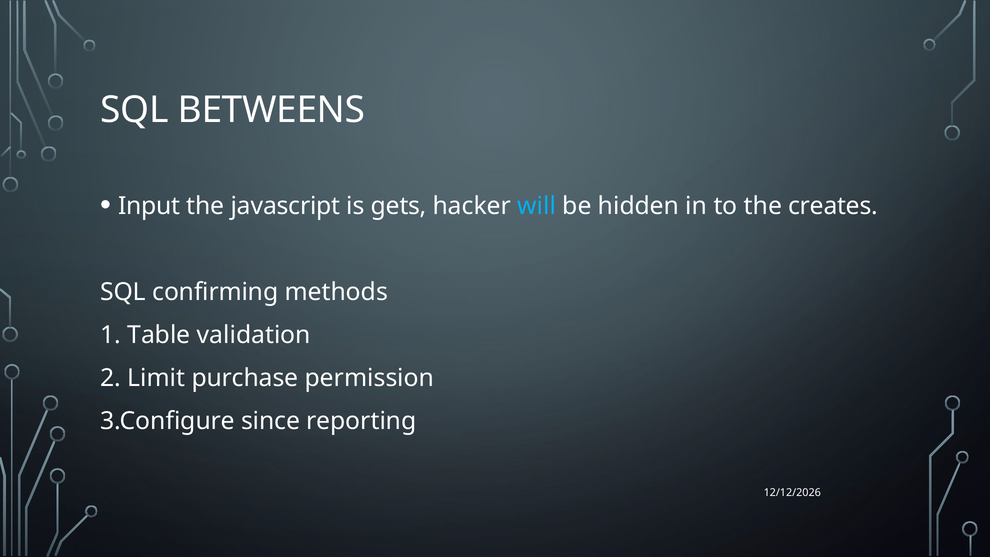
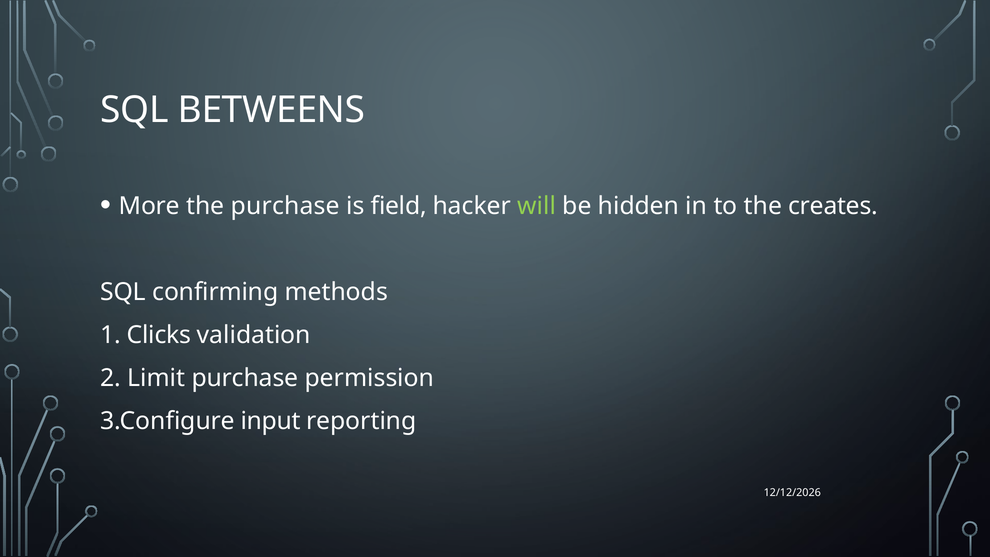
Input: Input -> More (149, 206)
the javascript: javascript -> purchase (285, 206)
gets: gets -> field (399, 206)
will colour: light blue -> light green (537, 206)
Table: Table -> Clicks (159, 335)
since: since -> input (271, 421)
